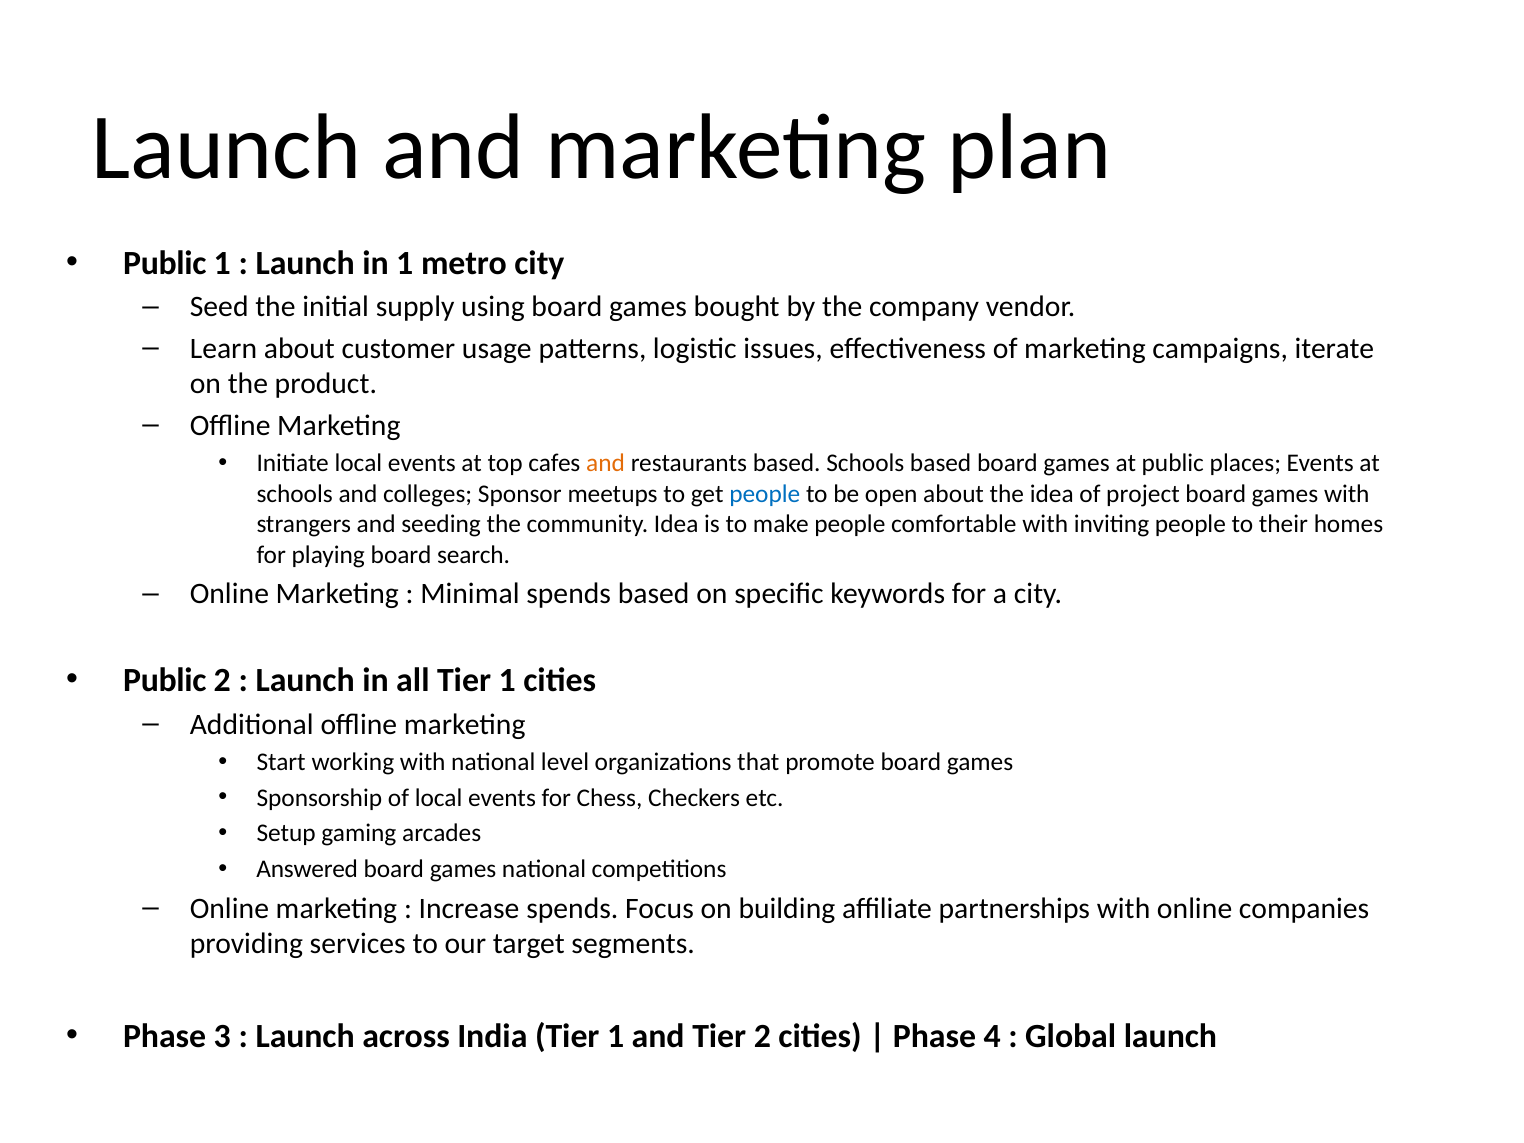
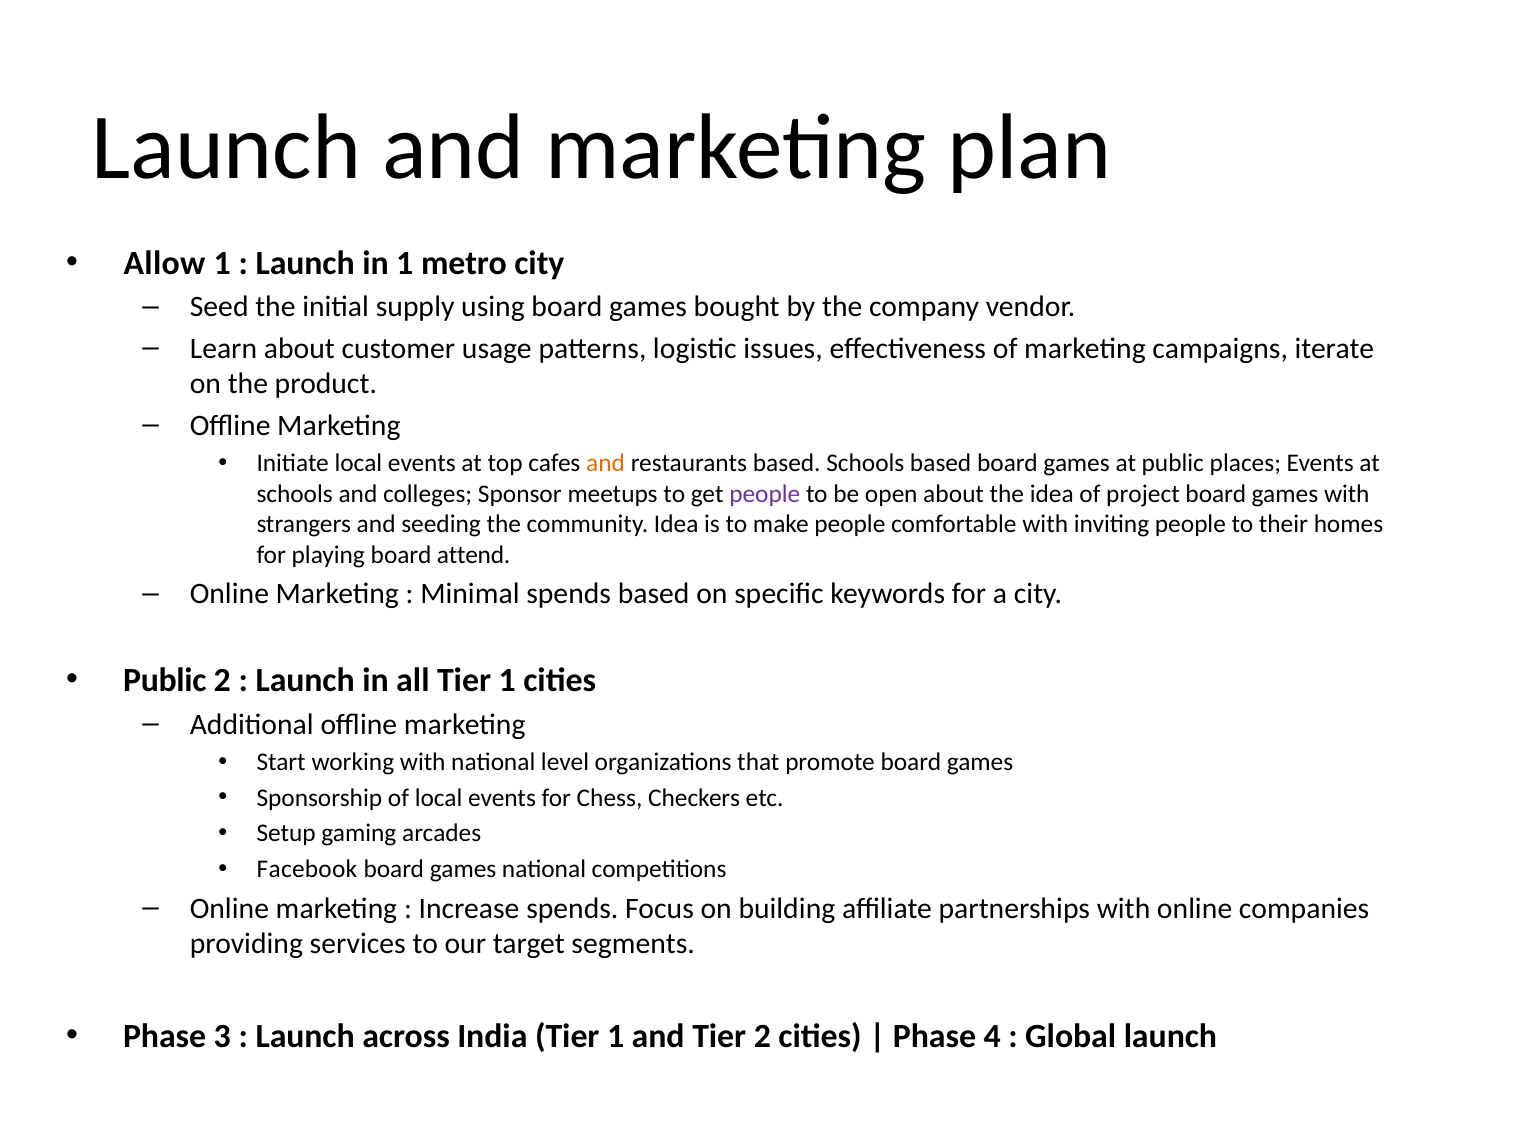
Public: Public -> Allow (165, 263)
people colour: blue -> purple (765, 494)
search: search -> attend (474, 555)
Answered: Answered -> Facebook (307, 869)
